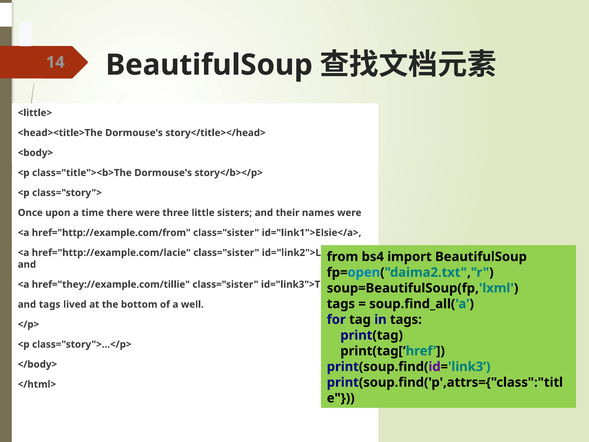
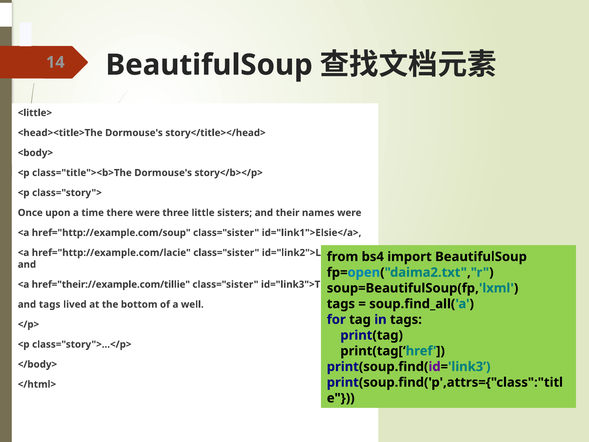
href="http://example.com/from: href="http://example.com/from -> href="http://example.com/soup (111, 233)
href="they://example.com/tillie: href="they://example.com/tillie -> href="their://example.com/tillie (111, 284)
